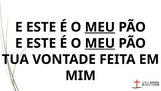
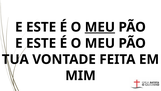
MEU underline: present -> none (100, 43)
